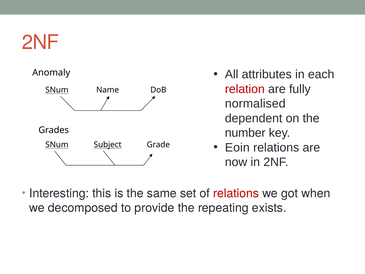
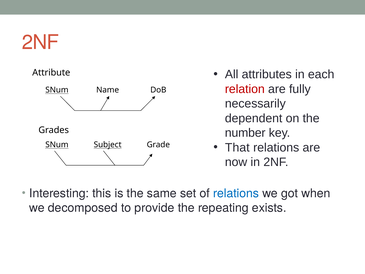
Anomaly: Anomaly -> Attribute (51, 72)
normalised: normalised -> necessarily (255, 104)
Eoin: Eoin -> That (237, 147)
relations colour: red -> blue (236, 193)
